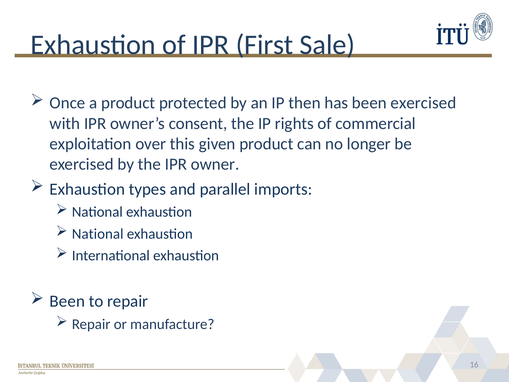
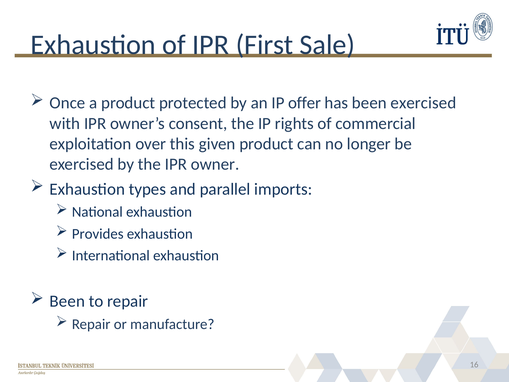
then: then -> offer (305, 103)
National: National -> Provides (98, 234)
